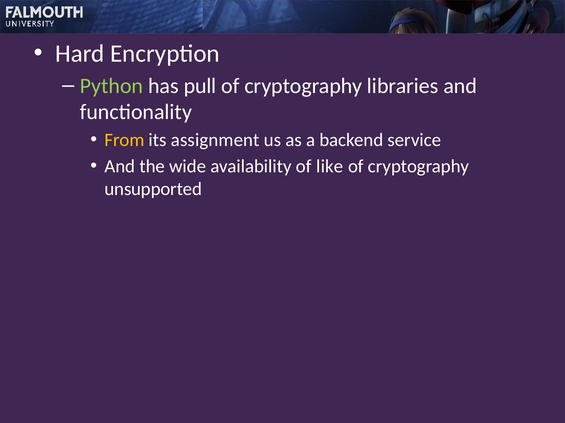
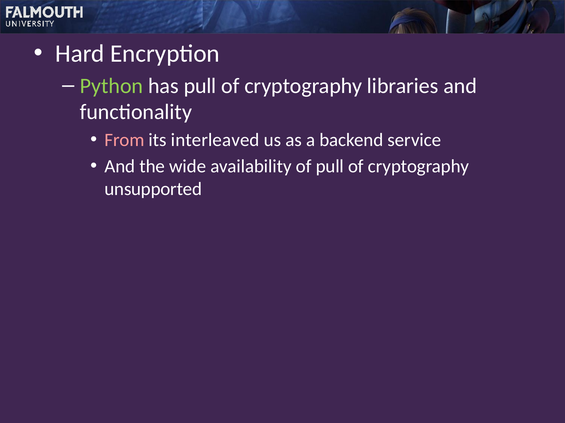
From colour: yellow -> pink (124, 140)
assignment: assignment -> interleaved (215, 140)
of like: like -> pull (330, 167)
